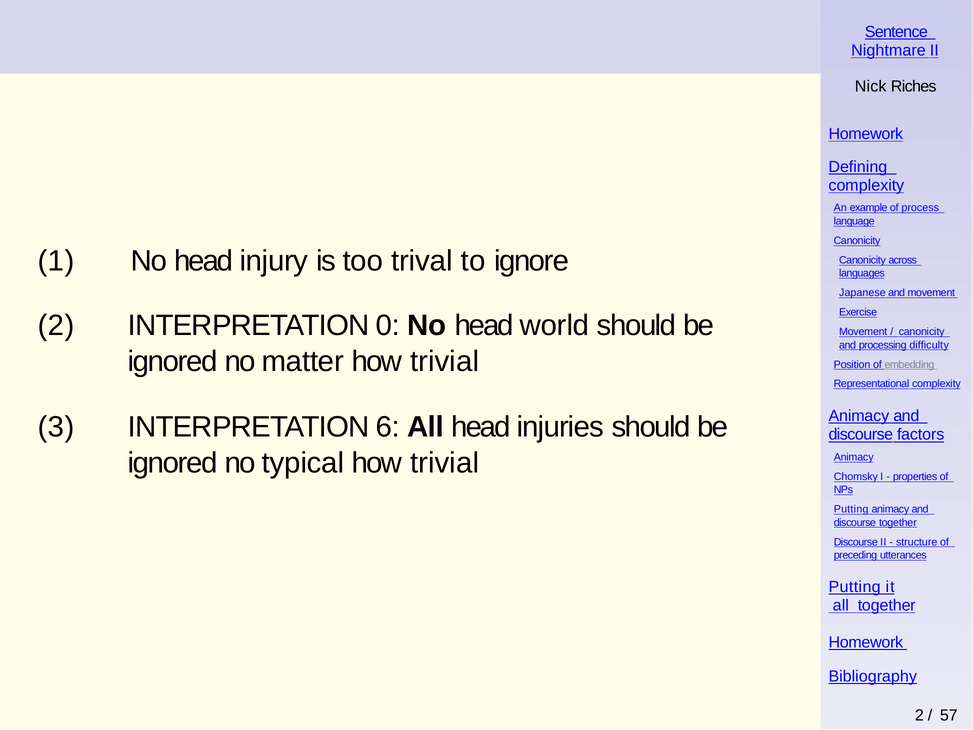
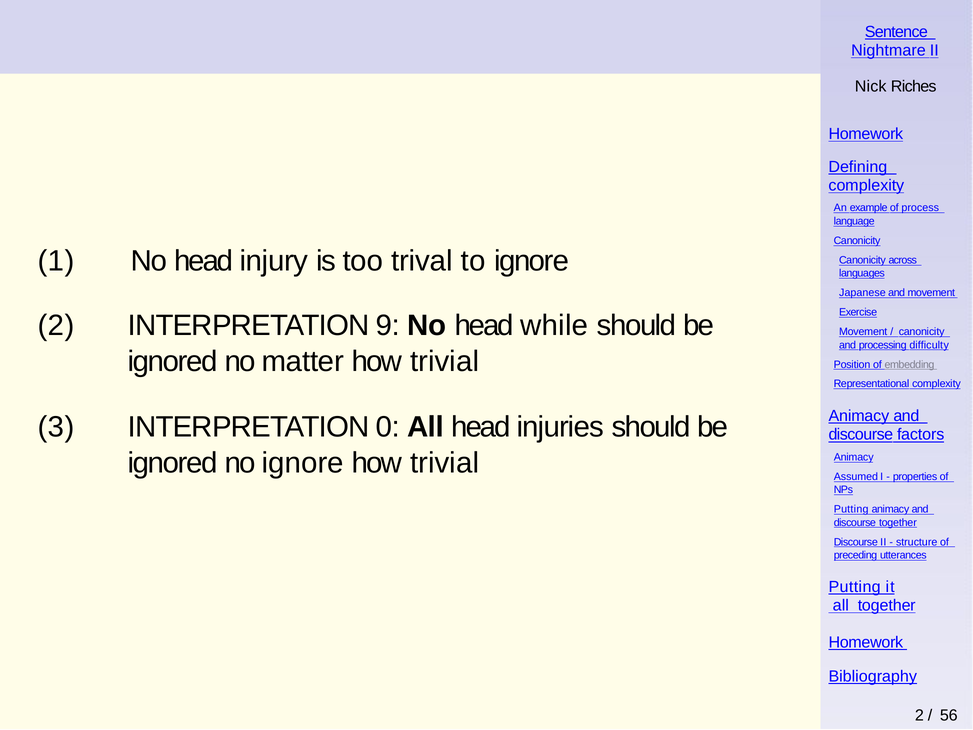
0: 0 -> 9 (388, 326)
world: world -> while (554, 326)
6: 6 -> 0 (388, 427)
no typical: typical -> ignore (303, 463)
Chomsky: Chomsky -> Assumed (856, 477)
57: 57 -> 56 (949, 716)
